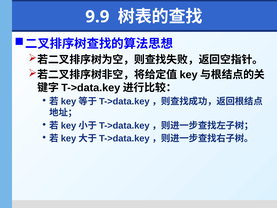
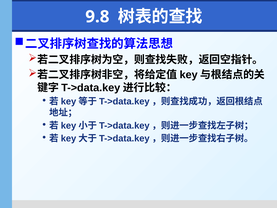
9.9: 9.9 -> 9.8 (97, 17)
